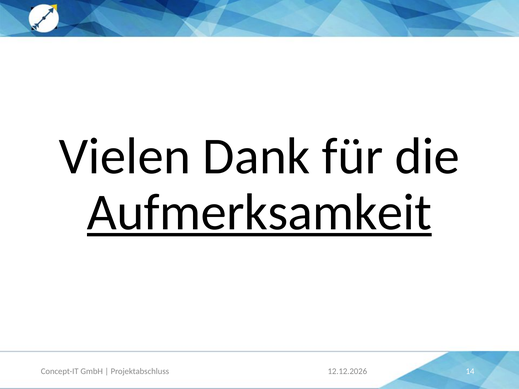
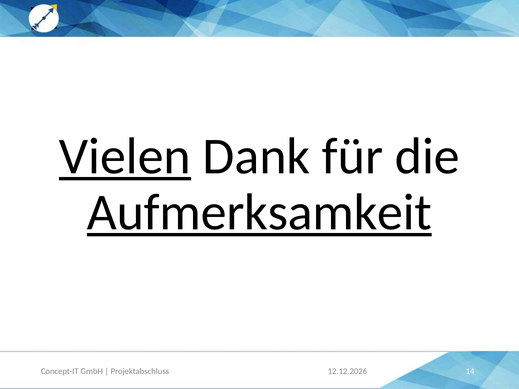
Vielen underline: none -> present (125, 156)
